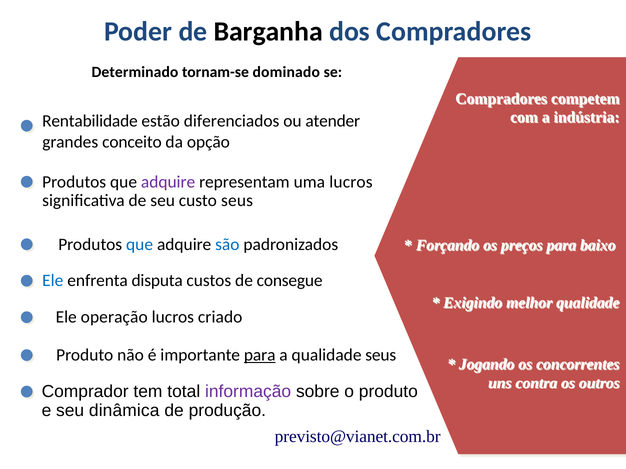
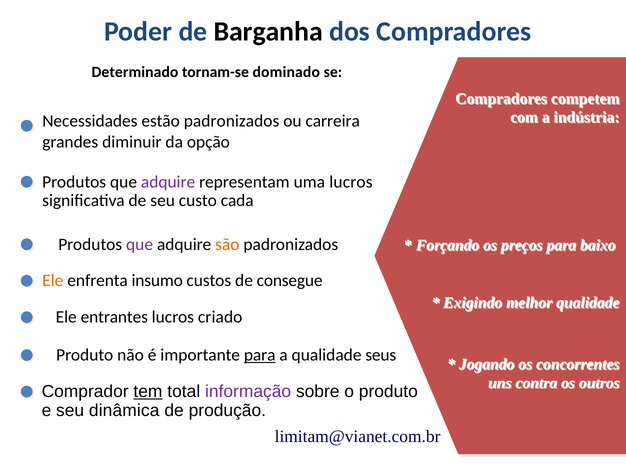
Rentabilidade: Rentabilidade -> Necessidades (90, 121)
estão diferenciados: diferenciados -> padronizados (232, 121)
atender: atender -> carreira (333, 121)
conceito: conceito -> diminuir (132, 142)
custo seus: seus -> cada (237, 201)
que colour: blue -> purple (140, 245)
são colour: blue -> orange (227, 245)
Ele colour: blue -> orange (53, 281)
disputa: disputa -> insumo (157, 281)
operação: operação -> entrantes (114, 318)
tem underline: none -> present (148, 392)
previsto@vianet.com.br: previsto@vianet.com.br -> limitam@vianet.com.br (358, 437)
